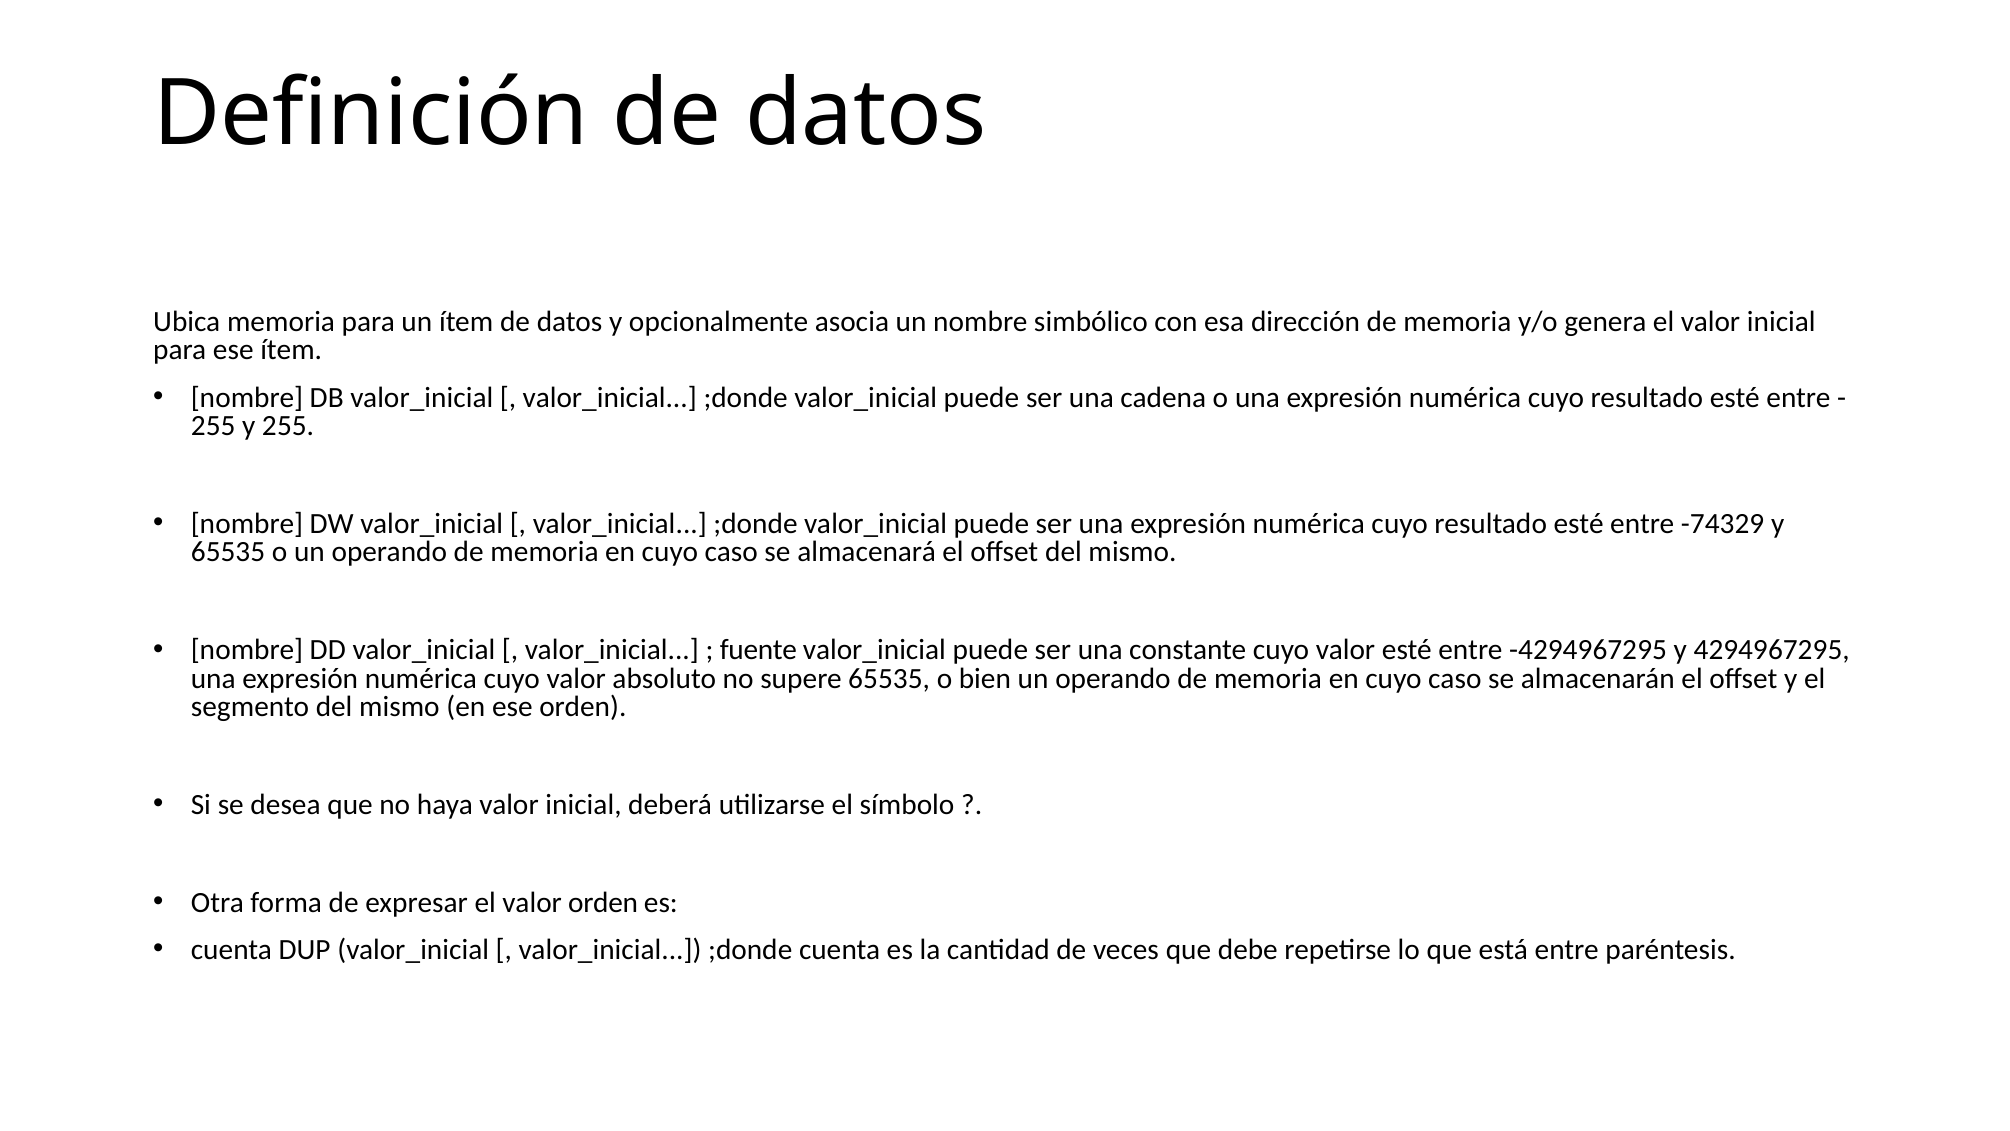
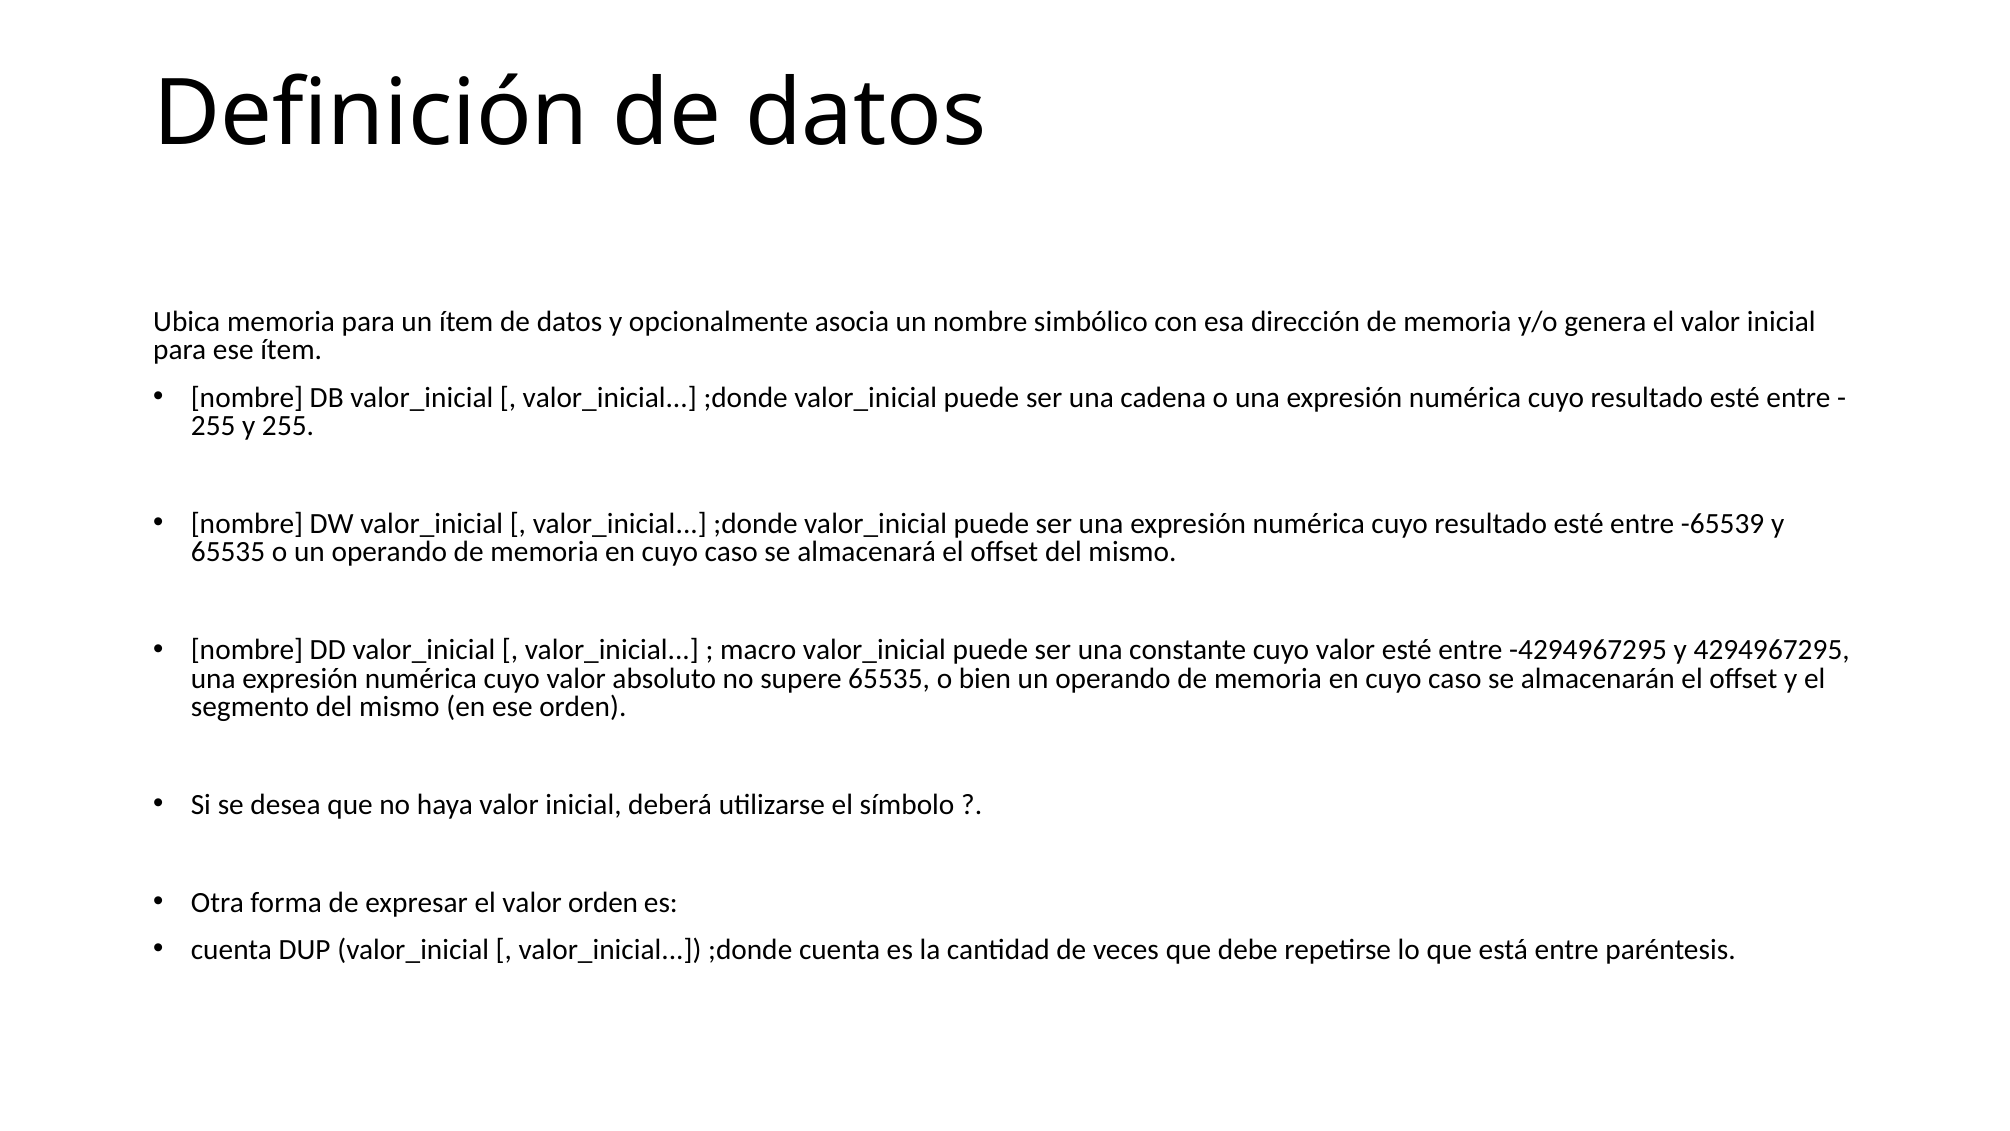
-74329: -74329 -> -65539 (1723, 524)
fuente: fuente -> macro (758, 650)
